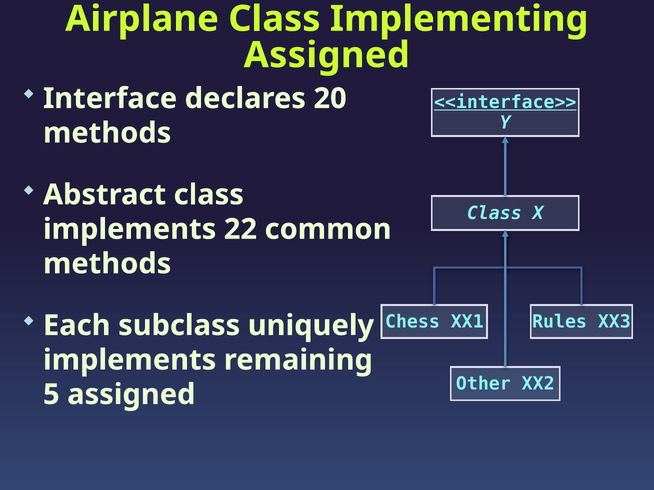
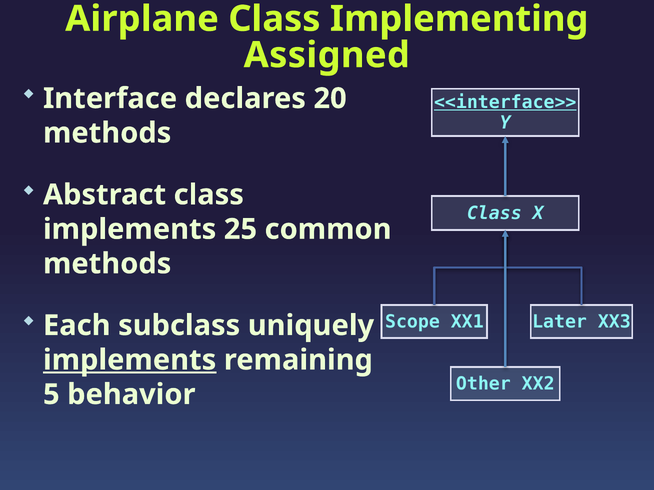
22: 22 -> 25 (240, 229)
Chess: Chess -> Scope (412, 322)
Rules: Rules -> Later (560, 322)
implements underline: none -> present (130, 360)
5 assigned: assigned -> behavior (131, 395)
